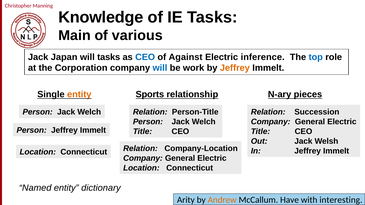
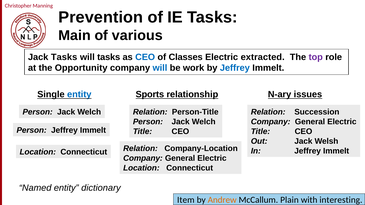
Knowledge: Knowledge -> Prevention (101, 17)
Jack Japan: Japan -> Tasks (64, 57)
Against: Against -> Classes (186, 57)
inference: inference -> extracted (263, 57)
top colour: blue -> purple (316, 57)
Corporation: Corporation -> Opportunity (81, 68)
Jeffrey colour: orange -> blue (235, 68)
entity colour: orange -> blue (79, 95)
pieces: pieces -> issues (308, 95)
Arity: Arity -> Item (186, 200)
Have: Have -> Plain (289, 200)
